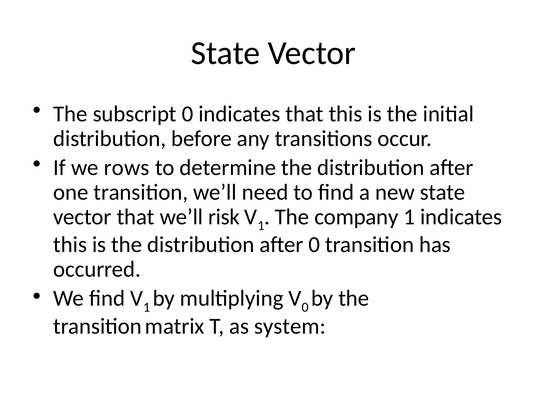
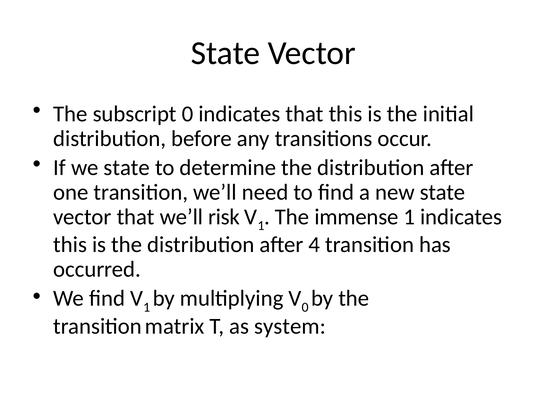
we rows: rows -> state (127, 167)
company: company -> immense (356, 216)
after 0: 0 -> 4 (314, 244)
